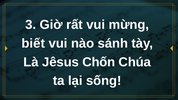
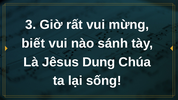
Chốn: Chốn -> Dung (99, 62)
